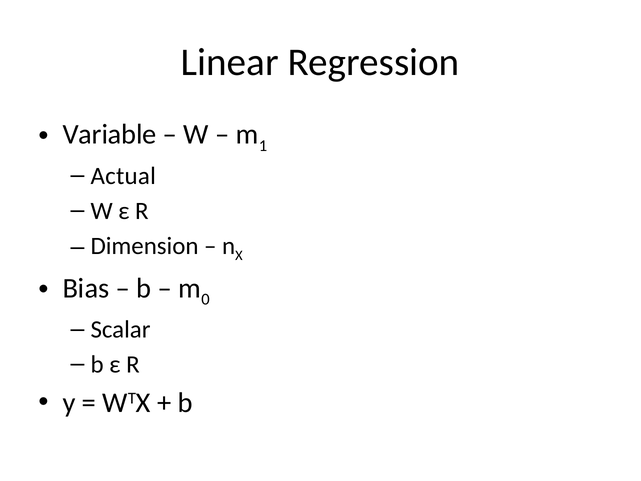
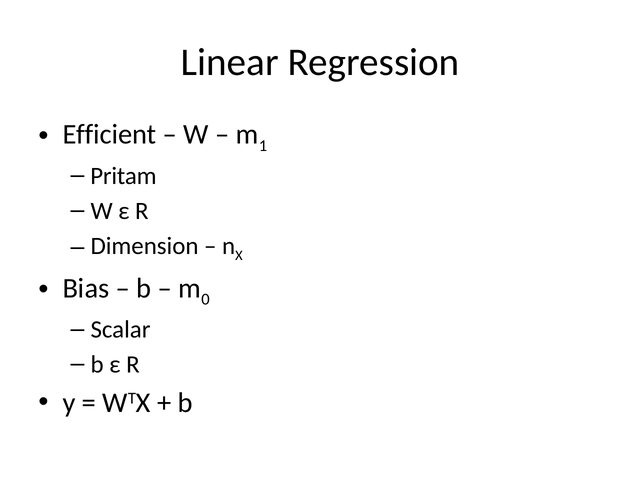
Variable: Variable -> Efficient (109, 134)
Actual: Actual -> Pritam (123, 176)
